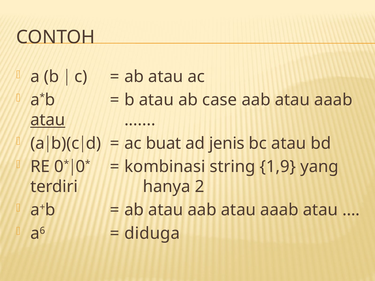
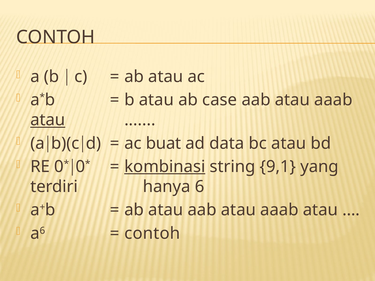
jenis: jenis -> data (227, 143)
kombinasi underline: none -> present (165, 167)
1,9: 1,9 -> 9,1 (278, 167)
2: 2 -> 6 (200, 187)
diduga: diduga -> contoh (152, 233)
